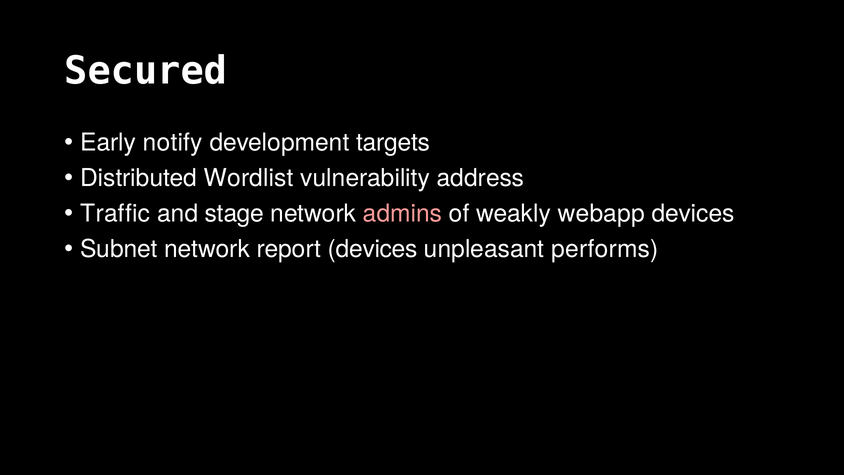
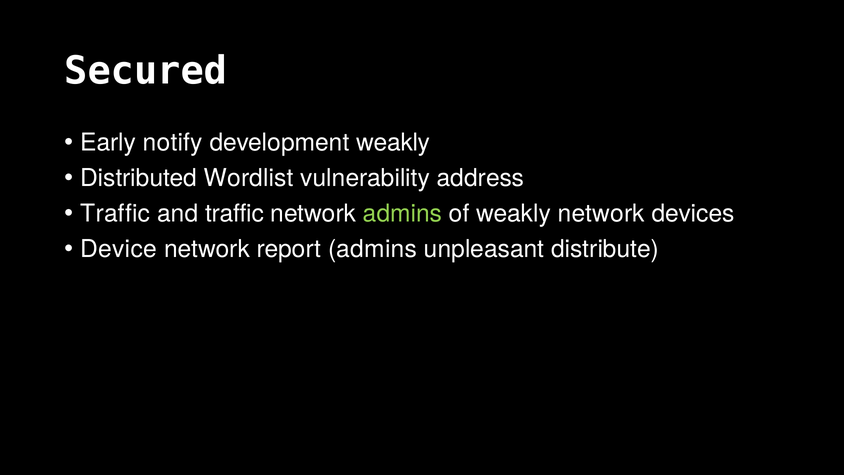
development targets: targets -> weakly (393, 143)
and stage: stage -> traffic (234, 213)
admins colour: pink -> light green (403, 213)
weakly webapp: webapp -> network (601, 213)
Subnet: Subnet -> Device (119, 249)
report devices: devices -> admins (373, 249)
performs: performs -> distribute (605, 249)
